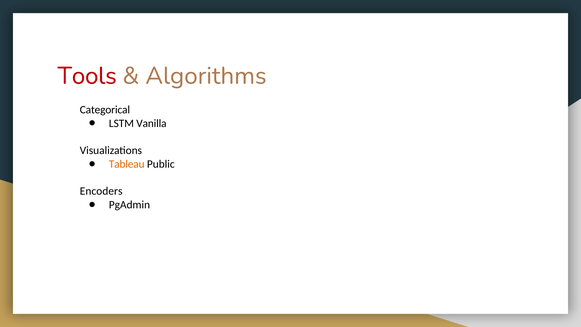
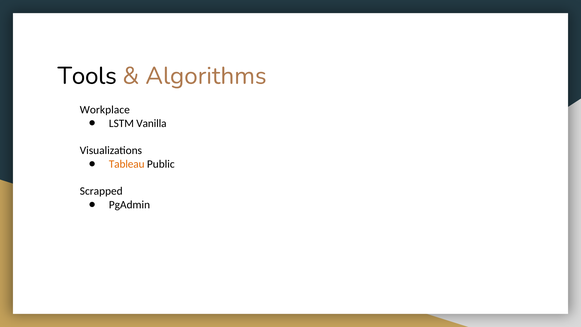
Tools colour: red -> black (87, 76)
Categorical: Categorical -> Workplace (105, 110)
Encoders: Encoders -> Scrapped (101, 191)
